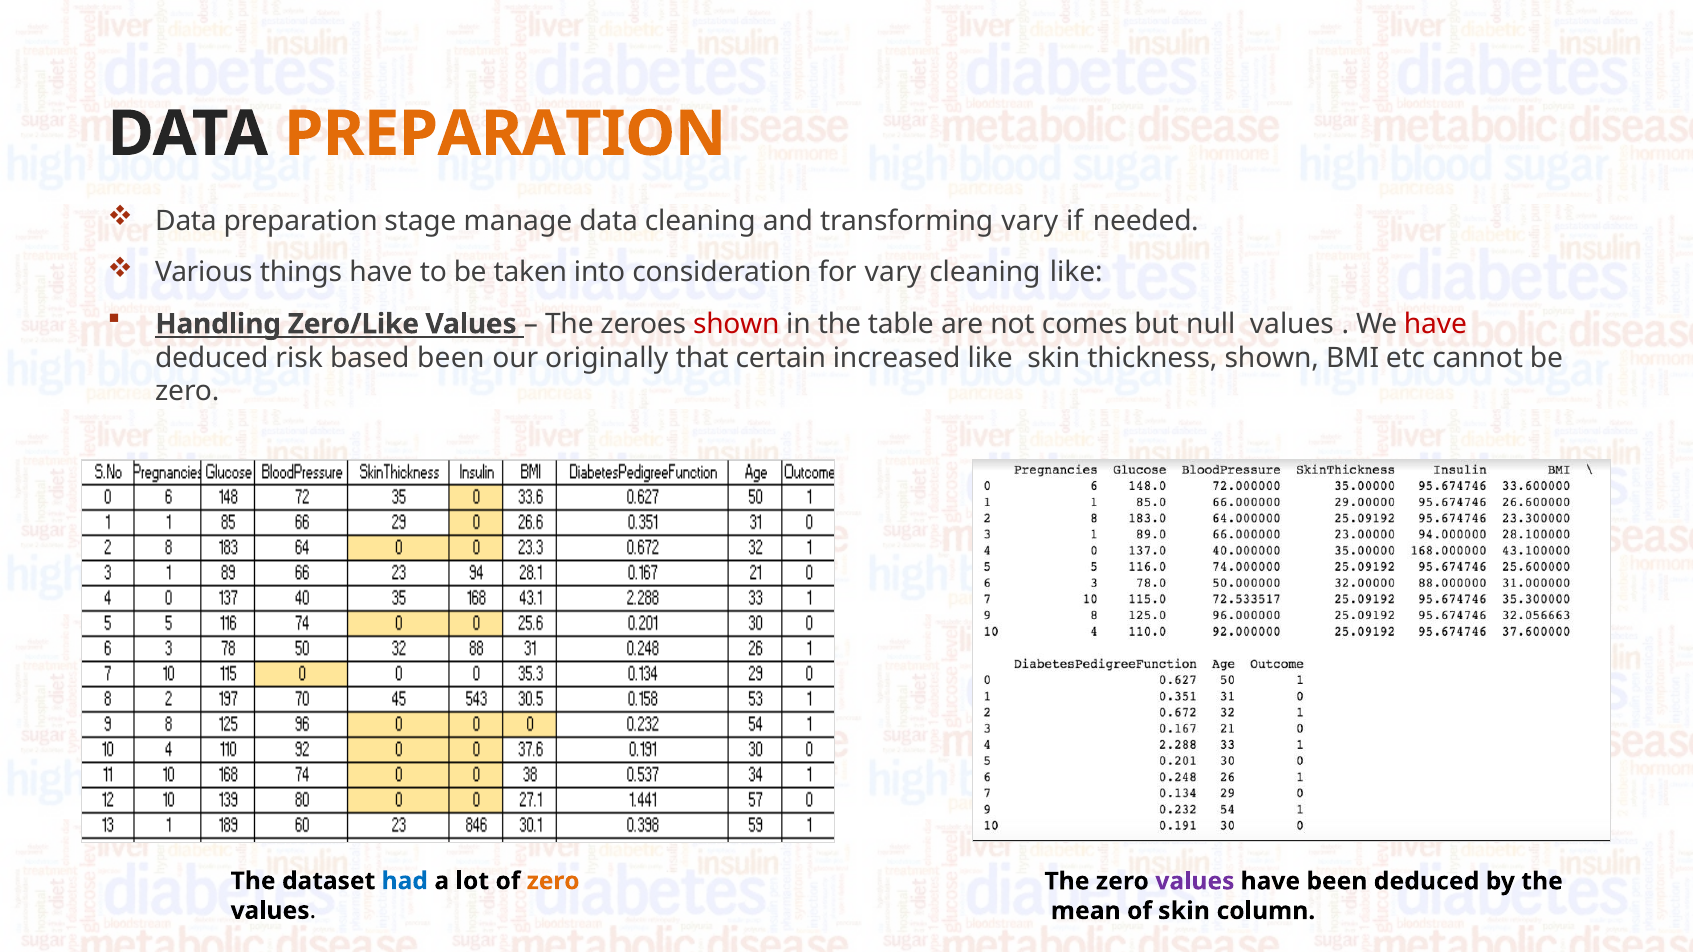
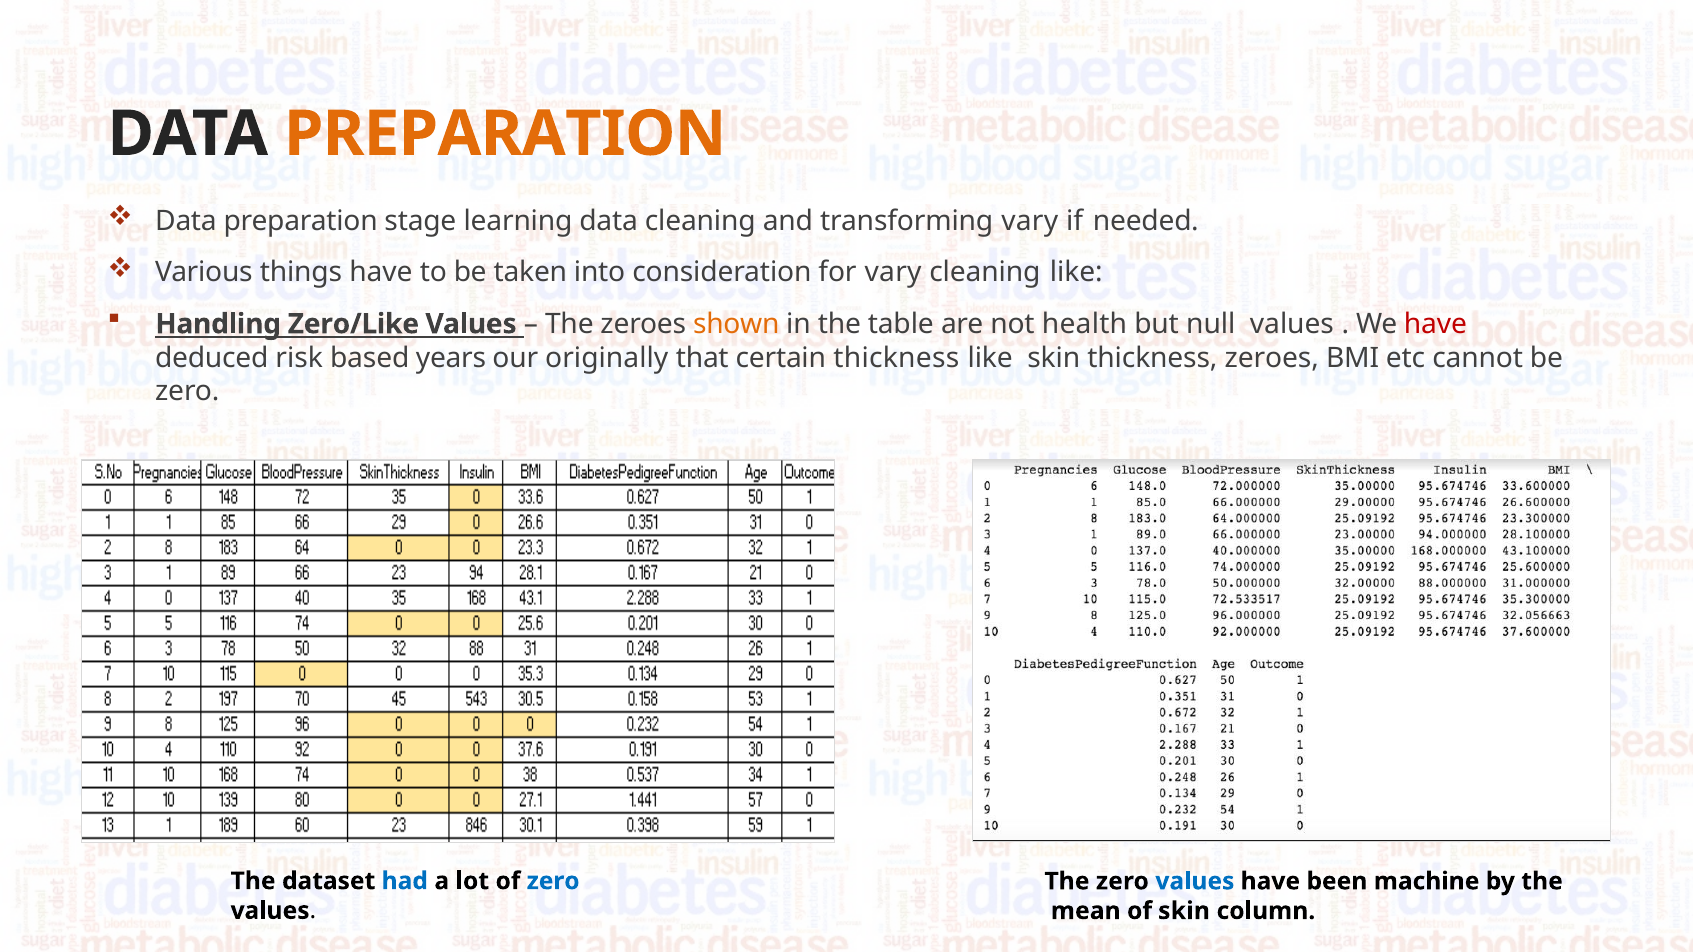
manage: manage -> learning (518, 221)
shown colour: red -> orange (736, 324)
comes: comes -> health (1085, 324)
based been: been -> years (451, 358)
certain increased: increased -> thickness (896, 358)
thickness shown: shown -> zeroes (1272, 358)
zero colour: orange -> blue (553, 881)
values colour: purple -> blue (1195, 882)
been deduced: deduced -> machine (1427, 882)
